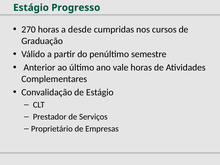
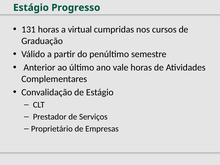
270: 270 -> 131 (29, 30)
desde: desde -> virtual (80, 30)
